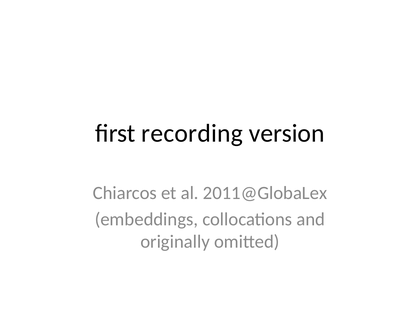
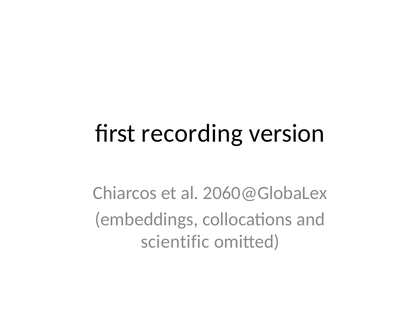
2011@GlobaLex: 2011@GlobaLex -> 2060@GlobaLex (265, 193)
originally: originally -> scientific (175, 242)
